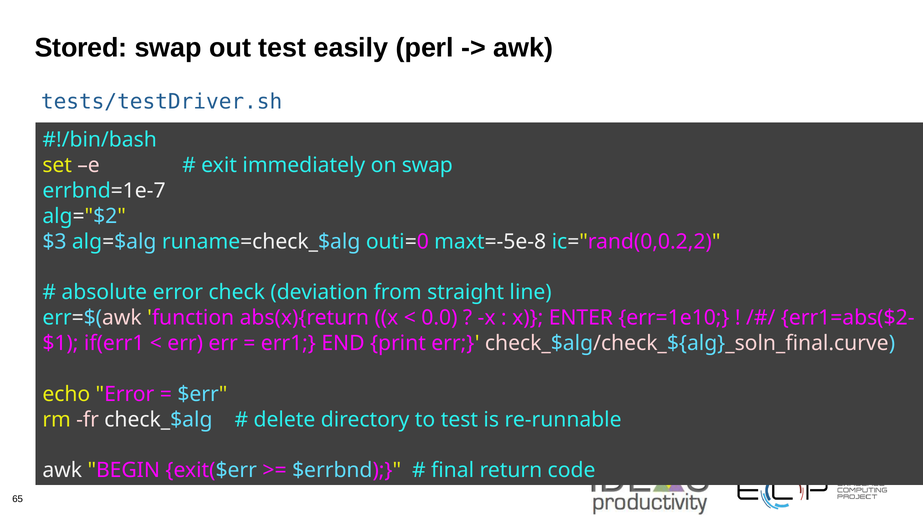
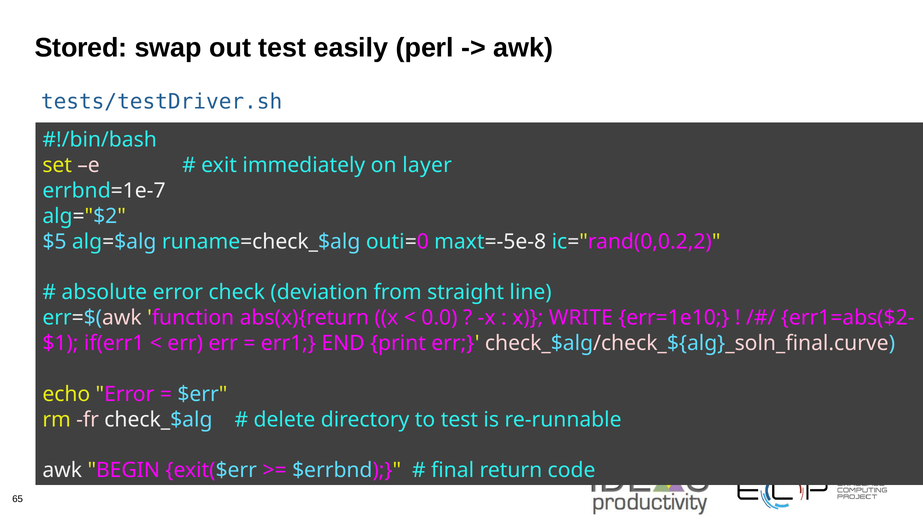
on swap: swap -> layer (427, 165)
$3: $3 -> $5 (54, 241)
ENTER: ENTER -> WRITE (581, 317)
